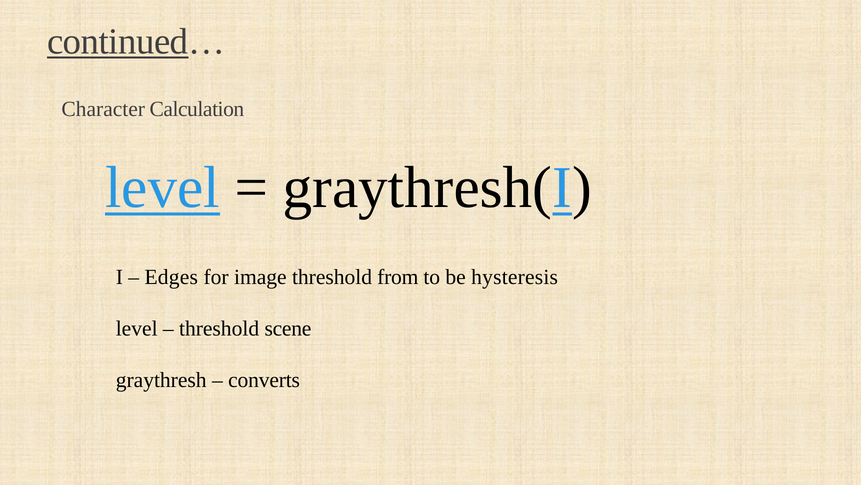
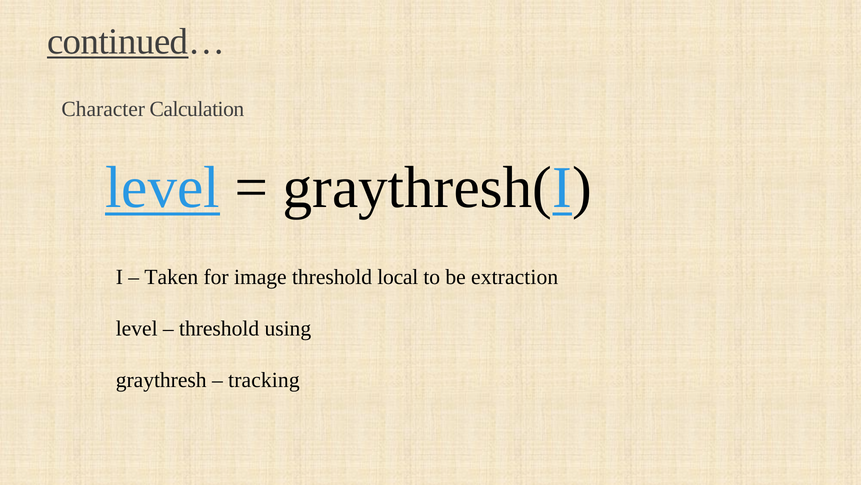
Edges: Edges -> Taken (171, 277)
from: from -> local (398, 277)
hysteresis: hysteresis -> extraction (515, 277)
scene: scene -> using (288, 328)
converts: converts -> tracking (264, 380)
